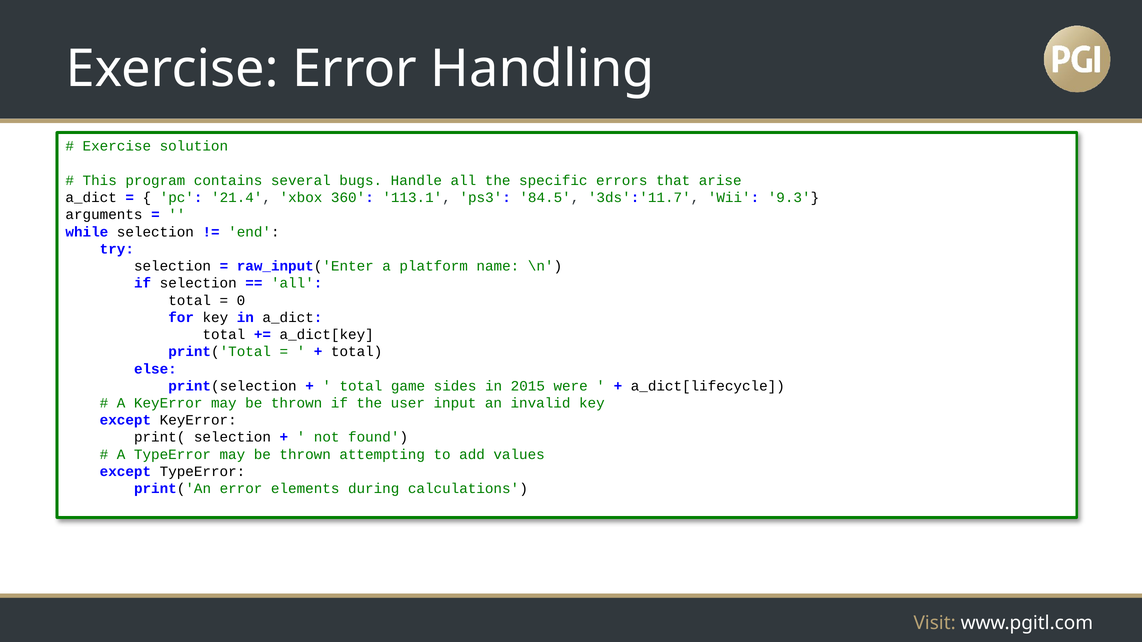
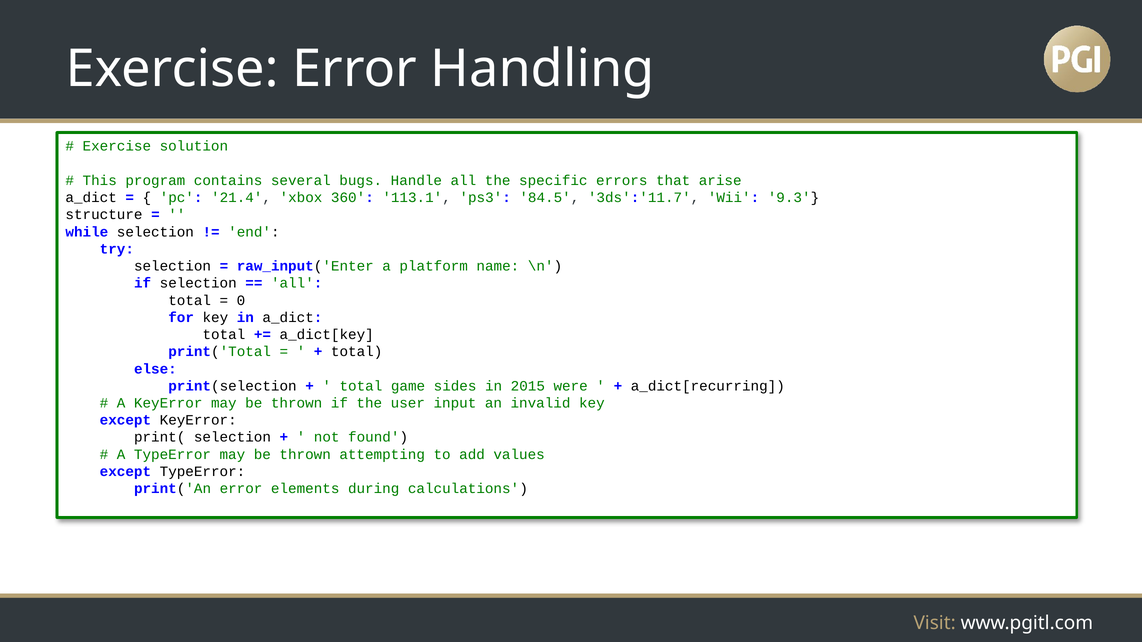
arguments: arguments -> structure (104, 215)
a_dict[lifecycle: a_dict[lifecycle -> a_dict[recurring (708, 386)
